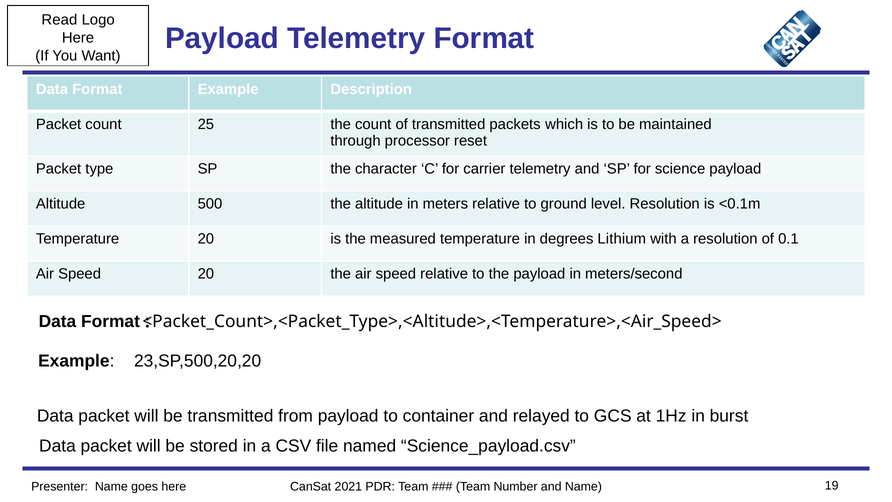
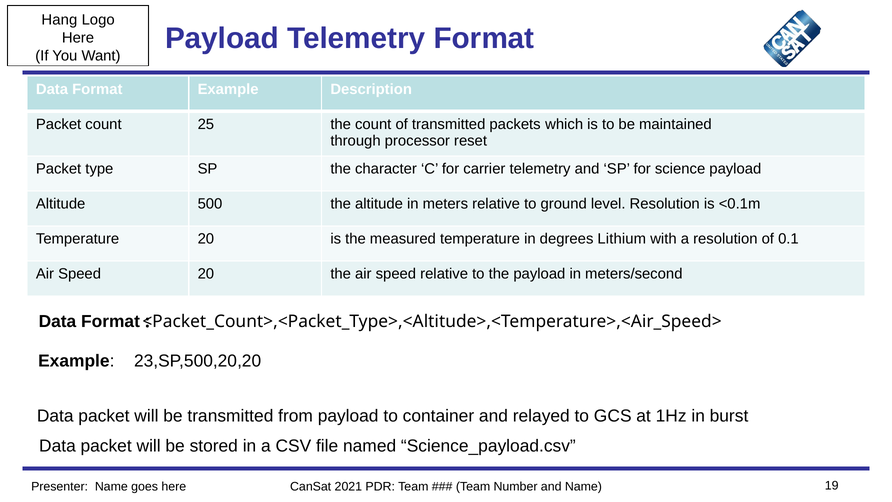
Read: Read -> Hang (59, 20)
